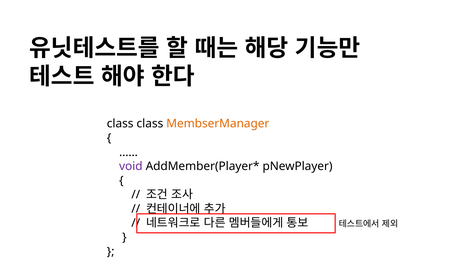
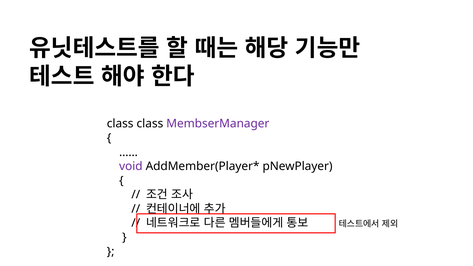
MembserManager colour: orange -> purple (218, 124)
